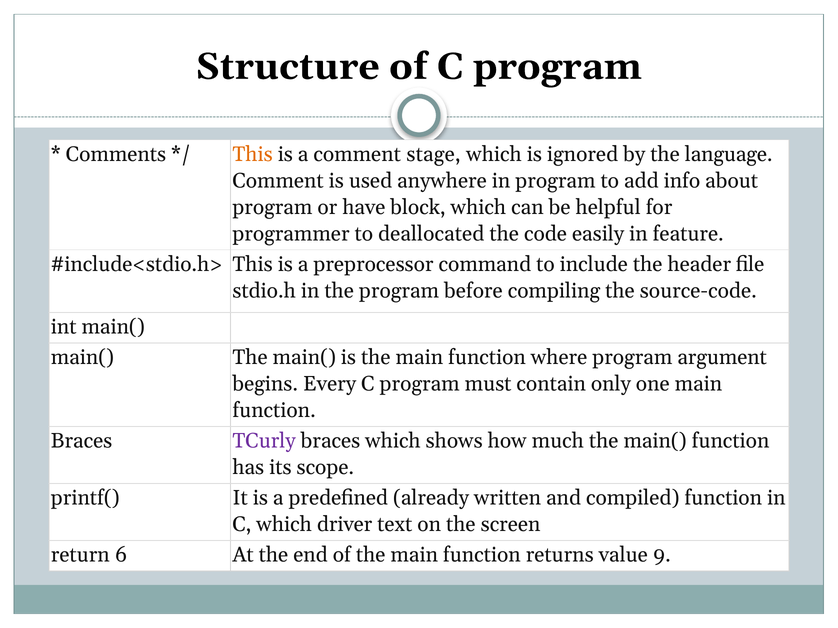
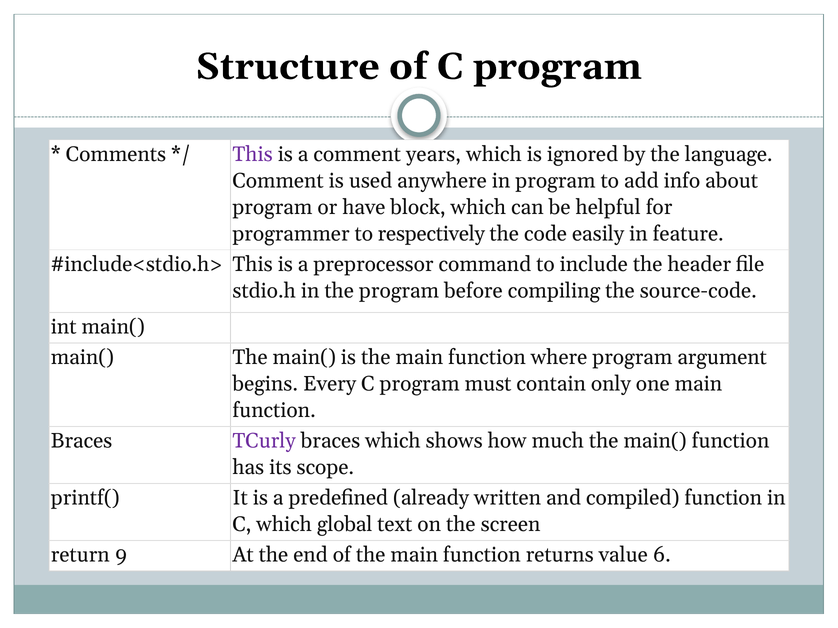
This colour: orange -> purple (253, 154)
stage: stage -> years (434, 154)
deallocated: deallocated -> respectively (431, 234)
driver: driver -> global (345, 525)
6: 6 -> 9 (121, 555)
9: 9 -> 6 (662, 555)
